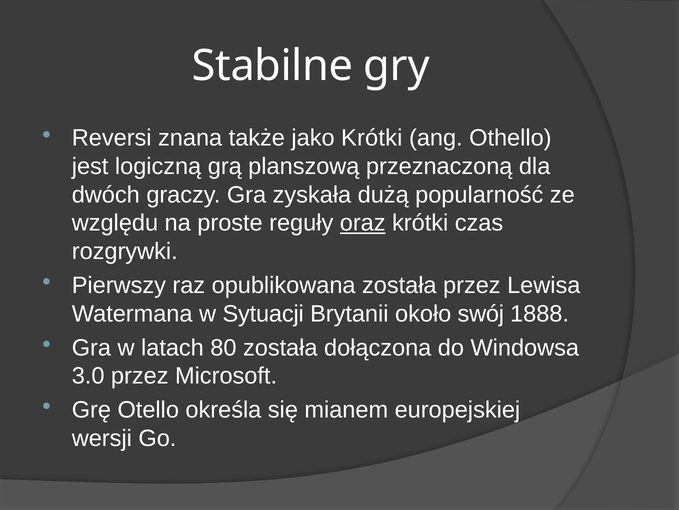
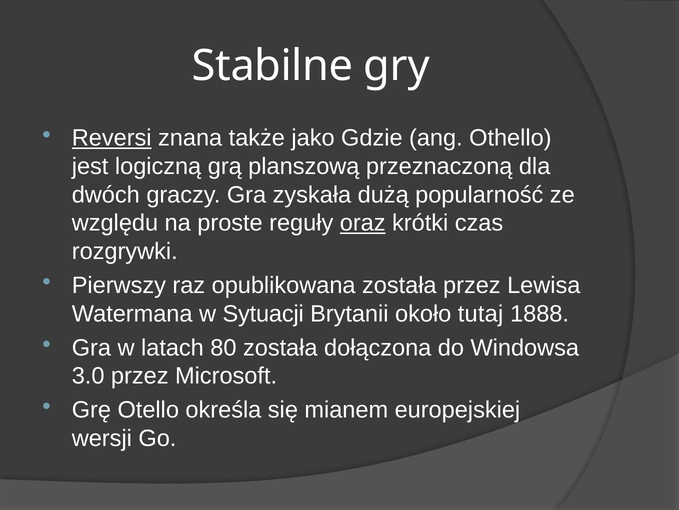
Reversi underline: none -> present (112, 138)
jako Krótki: Krótki -> Gdzie (372, 138)
swój: swój -> tutaj (481, 313)
